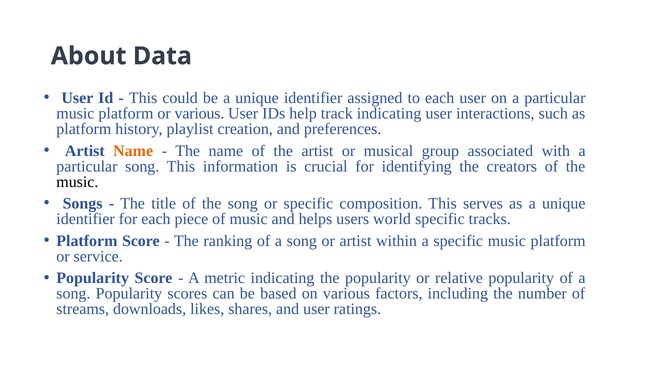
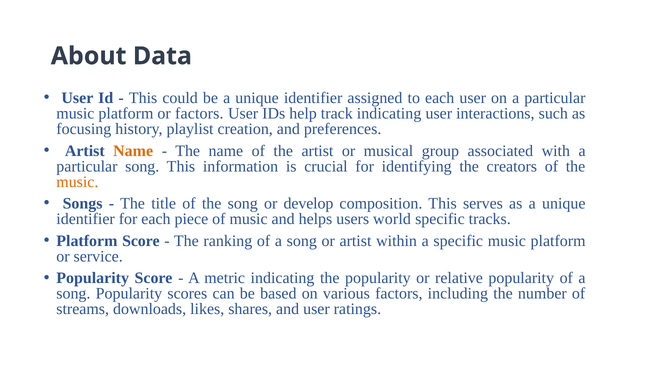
or various: various -> factors (199, 113)
platform: platform -> focusing (84, 129)
music colour: black -> orange (77, 182)
or specific: specific -> develop (308, 203)
